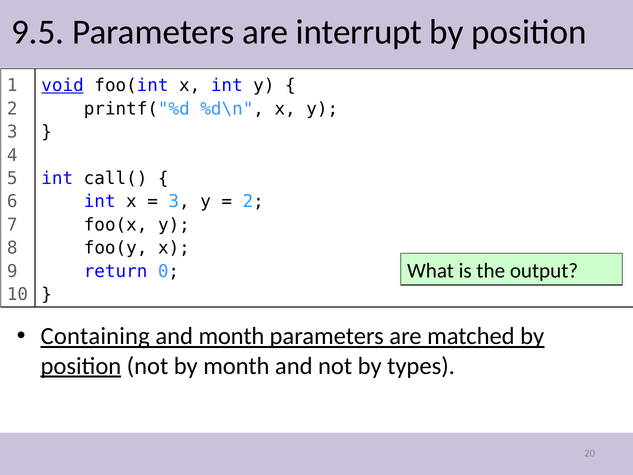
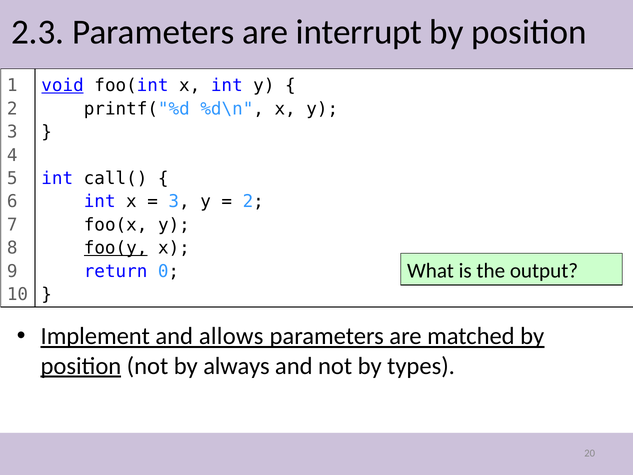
9.5: 9.5 -> 2.3 (38, 32)
foo(y underline: none -> present (116, 248)
Containing: Containing -> Implement (95, 336)
and month: month -> allows (231, 336)
by month: month -> always (236, 366)
